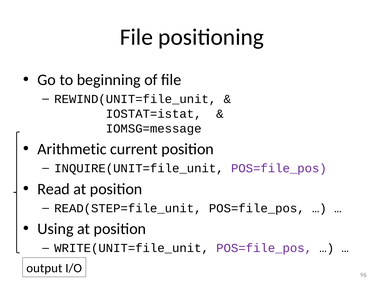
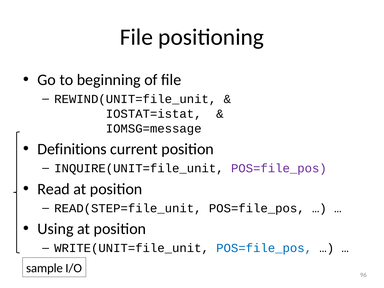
Arithmetic: Arithmetic -> Definitions (72, 149)
POS=file_pos colour: purple -> blue (264, 248)
output: output -> sample (44, 268)
